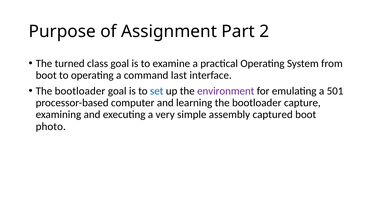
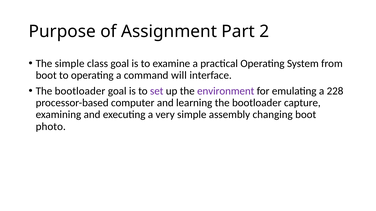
The turned: turned -> simple (70, 64)
last: last -> will (179, 75)
set colour: blue -> purple (157, 91)
501: 501 -> 228 (335, 91)
captured: captured -> changing (273, 115)
